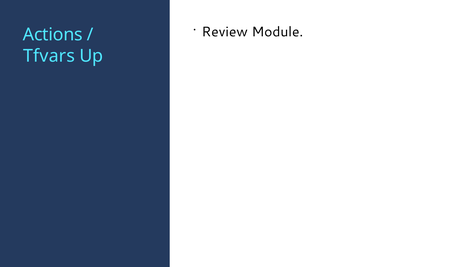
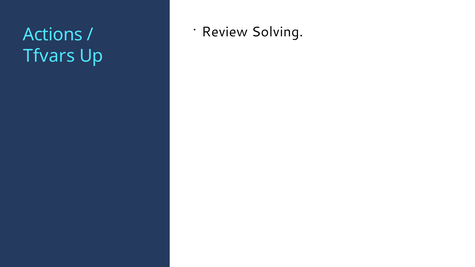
Module: Module -> Solving (277, 32)
